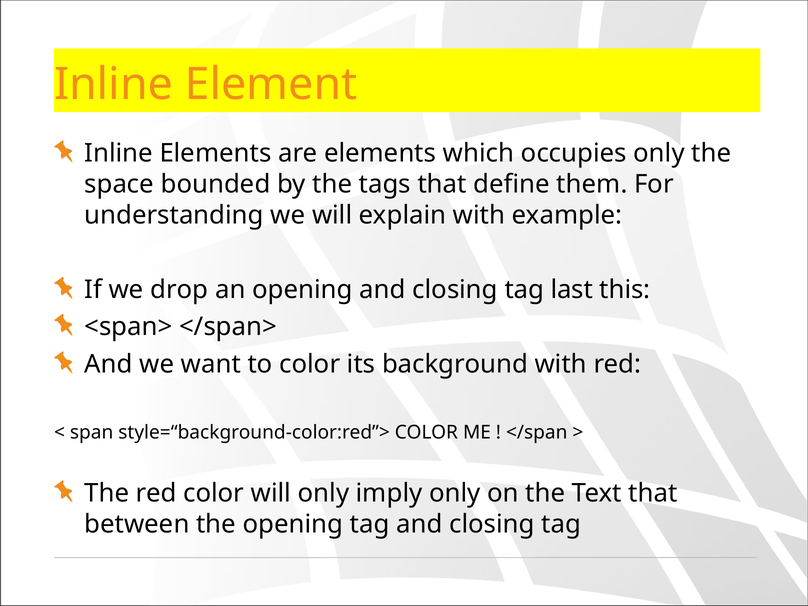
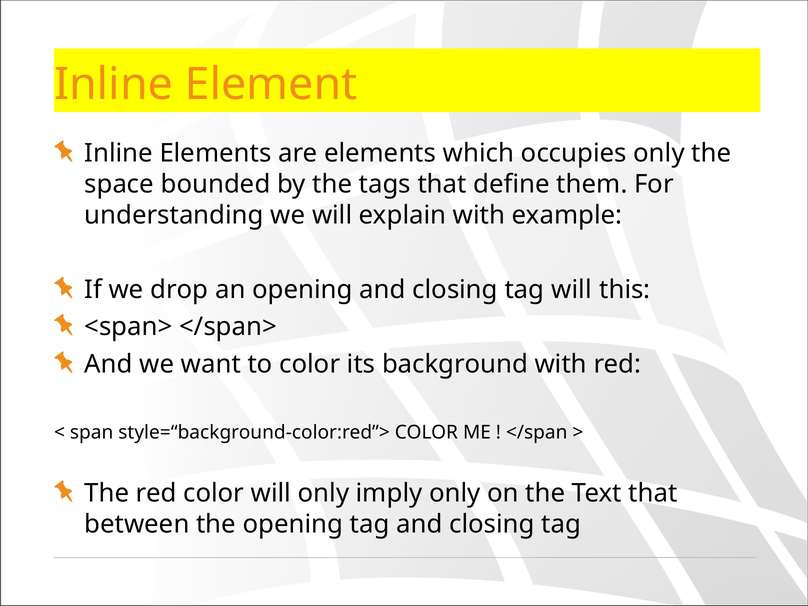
tag last: last -> will (572, 290)
